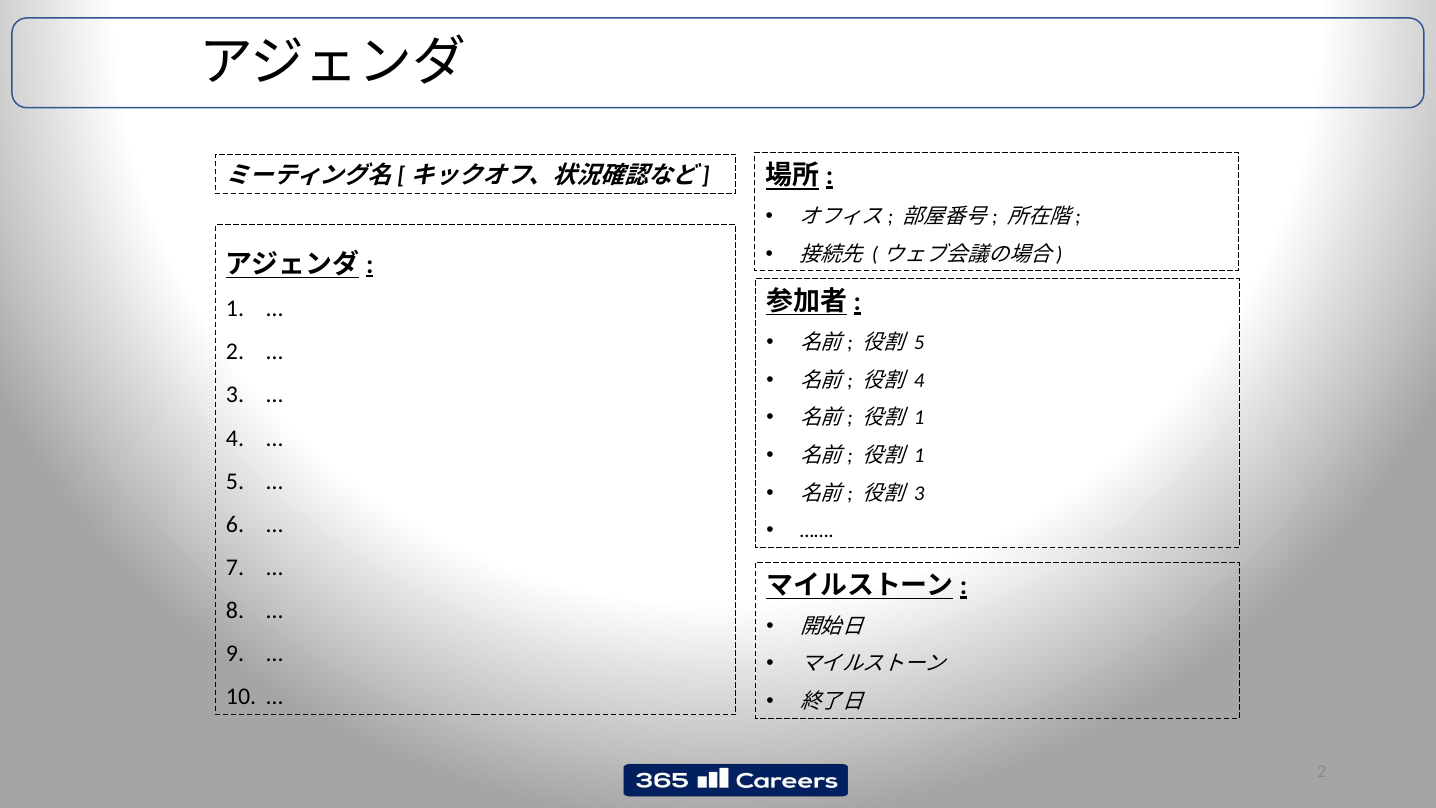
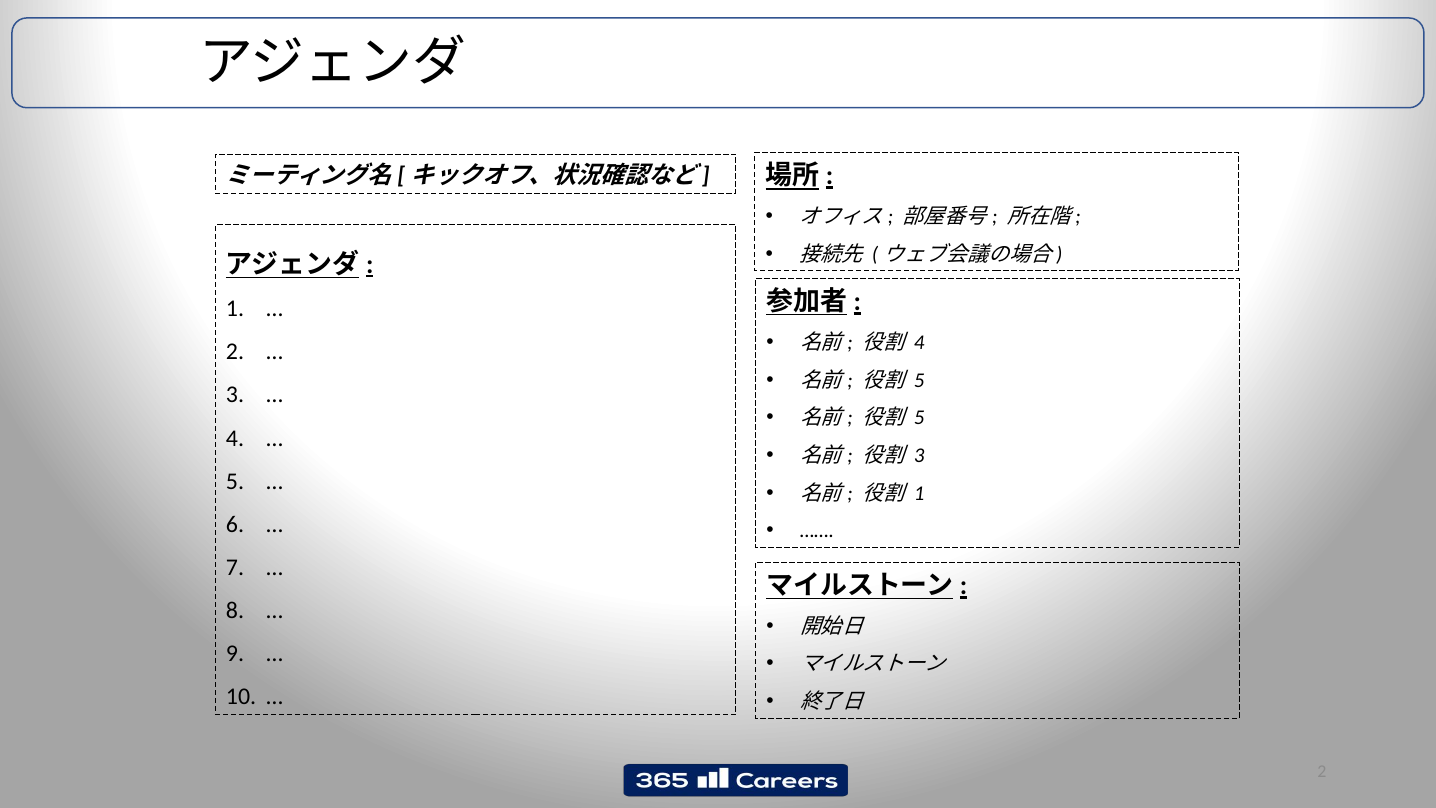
5: 5 -> 4 (919, 342)
4: 4 -> 5 (919, 380)
1: 1 -> 5 (919, 418)
1: 1 -> 3 (919, 455)
3: 3 -> 1 (919, 493)
